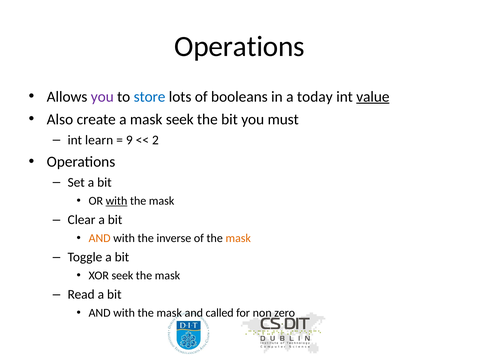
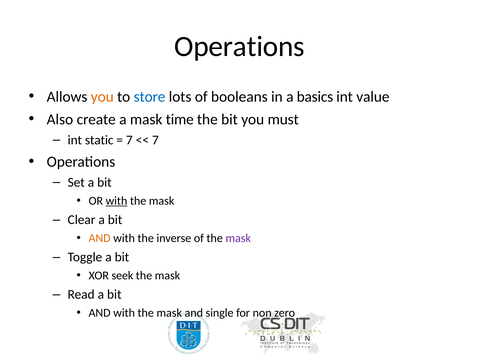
you colour: purple -> orange (102, 96)
today: today -> basics (315, 96)
value underline: present -> none (373, 96)
mask seek: seek -> time (180, 119)
learn: learn -> static (99, 140)
9: 9 -> 7 (129, 140)
2: 2 -> 7 (155, 140)
mask colour: orange -> purple (238, 238)
called: called -> single (220, 312)
